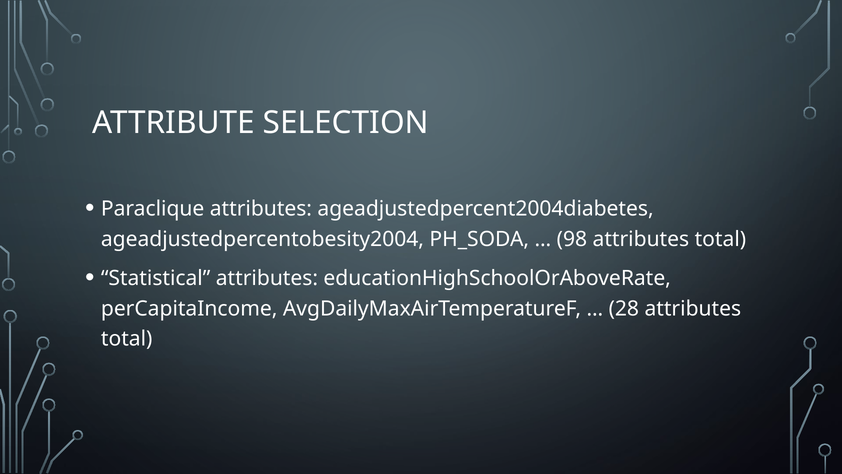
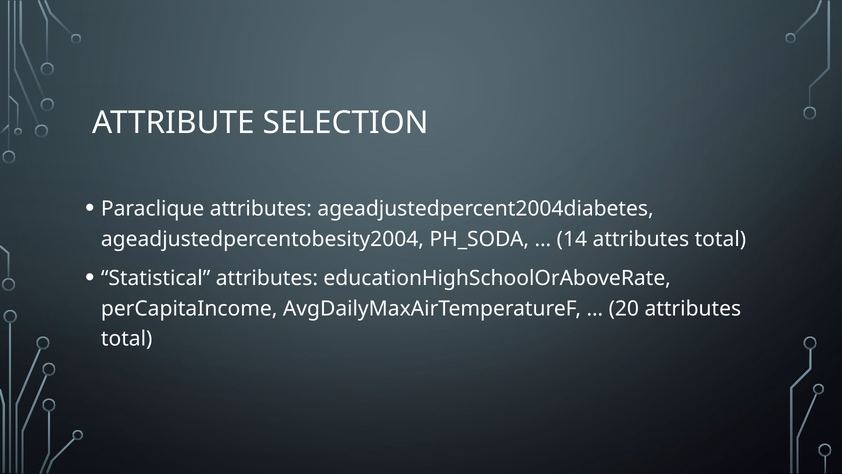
98: 98 -> 14 (572, 239)
28: 28 -> 20 (624, 308)
